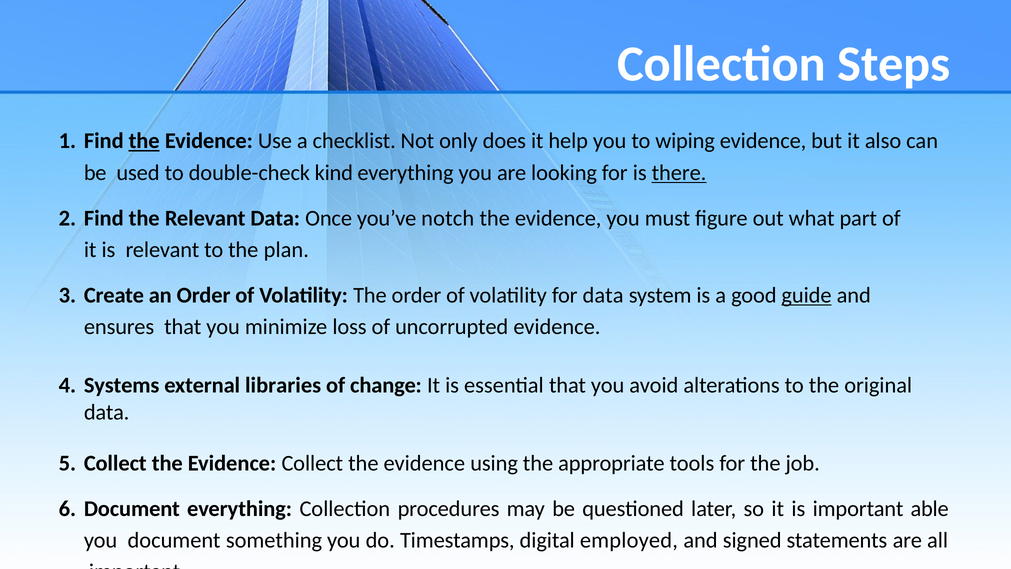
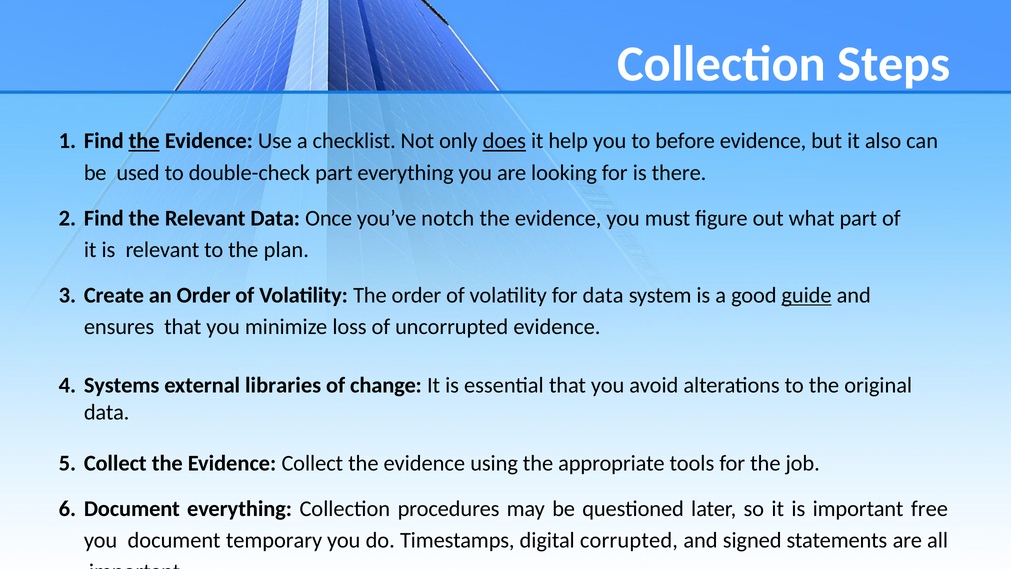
does underline: none -> present (504, 141)
wiping: wiping -> before (685, 141)
double-check kind: kind -> part (334, 173)
there underline: present -> none (679, 173)
able: able -> free (929, 508)
something: something -> temporary (274, 540)
employed: employed -> corrupted (629, 540)
